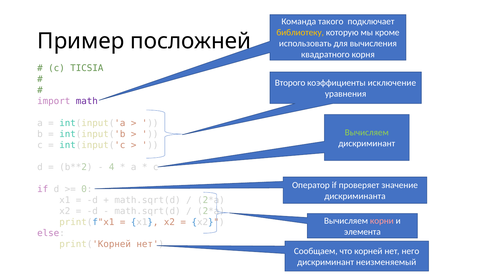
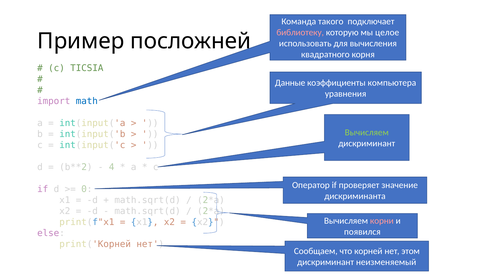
библиотеку colour: yellow -> pink (300, 33)
кроме: кроме -> целое (387, 33)
Второго: Второго -> Данные (290, 83)
исключение: исключение -> компьютера (392, 83)
math colour: purple -> blue (87, 101)
элемента: элемента -> появился (362, 232)
него: него -> этом (411, 251)
